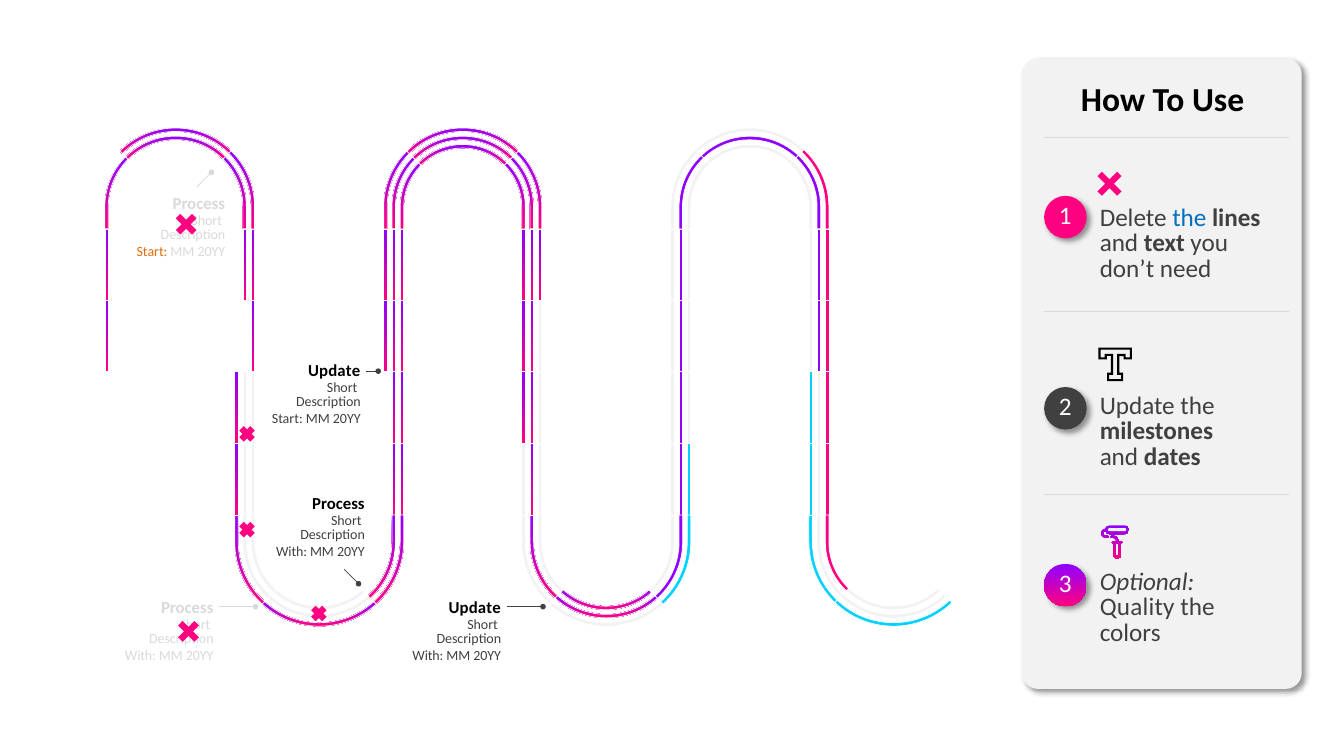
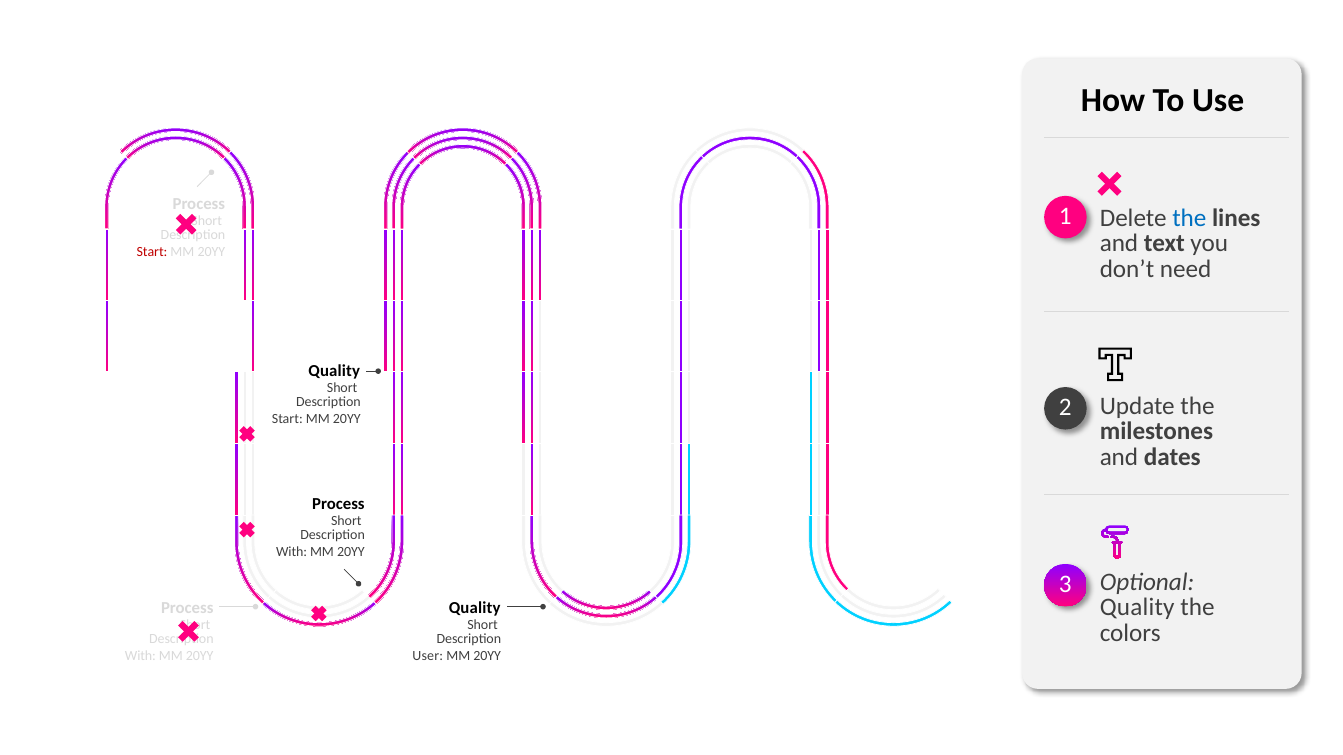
Start colour: orange -> red (152, 252)
Update: Update -> Quality (334, 371)
Update: Update -> Quality (475, 608)
With: With -> User (428, 656)
